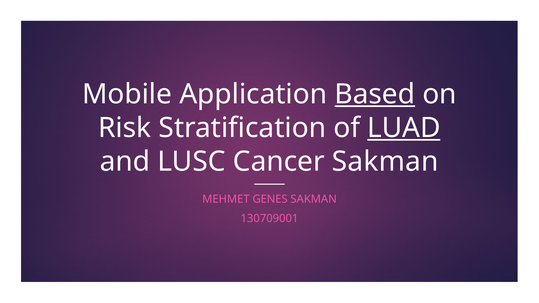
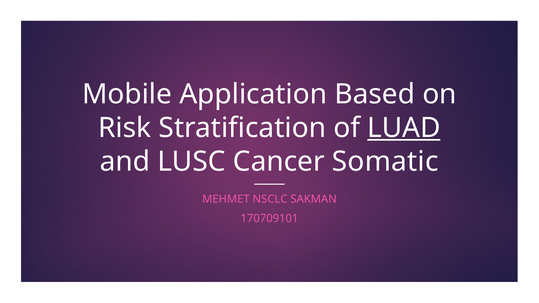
Based underline: present -> none (375, 94)
Cancer Sakman: Sakman -> Somatic (385, 162)
GENES: GENES -> NSCLC (270, 199)
130709001: 130709001 -> 170709101 (269, 218)
